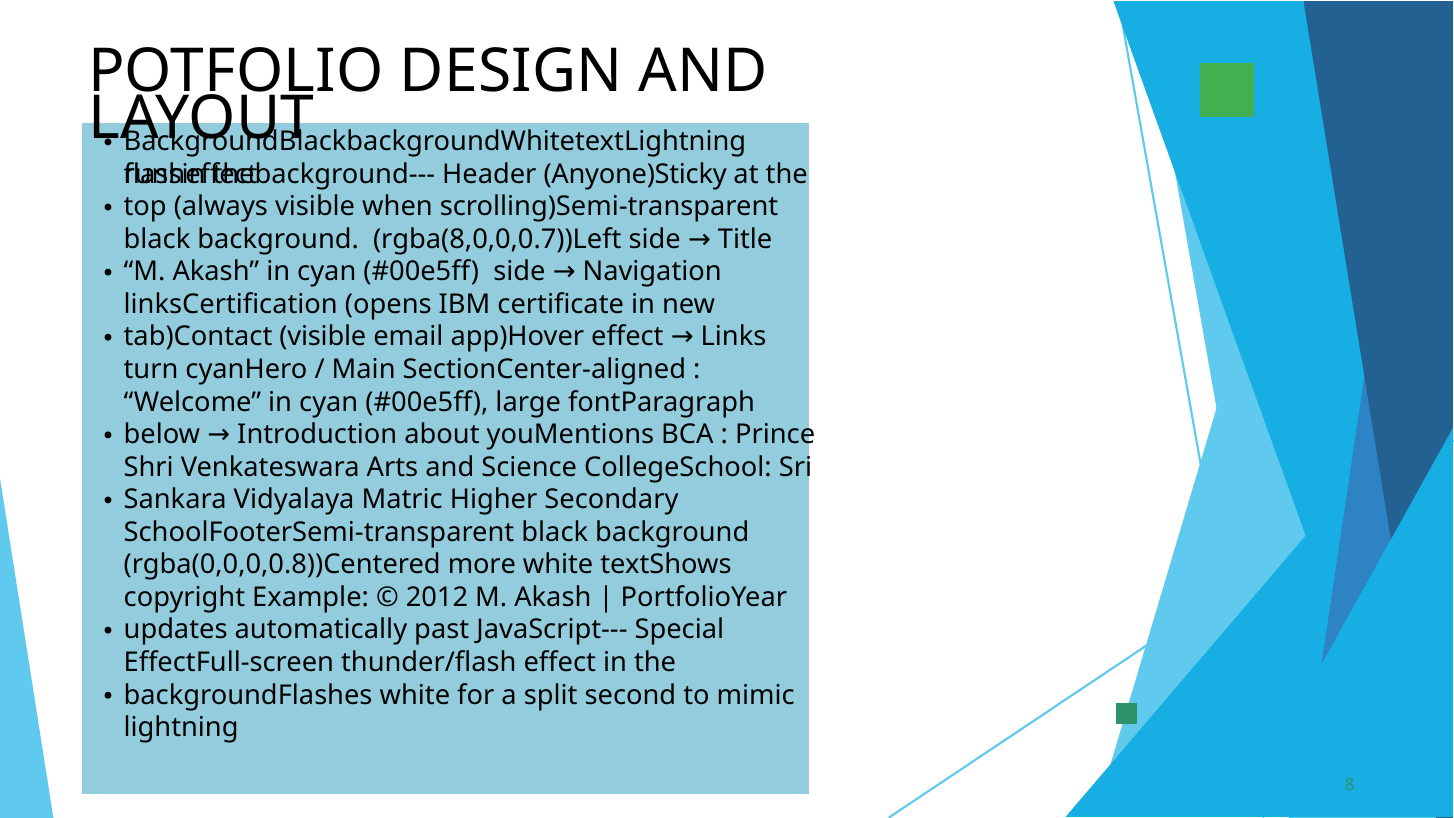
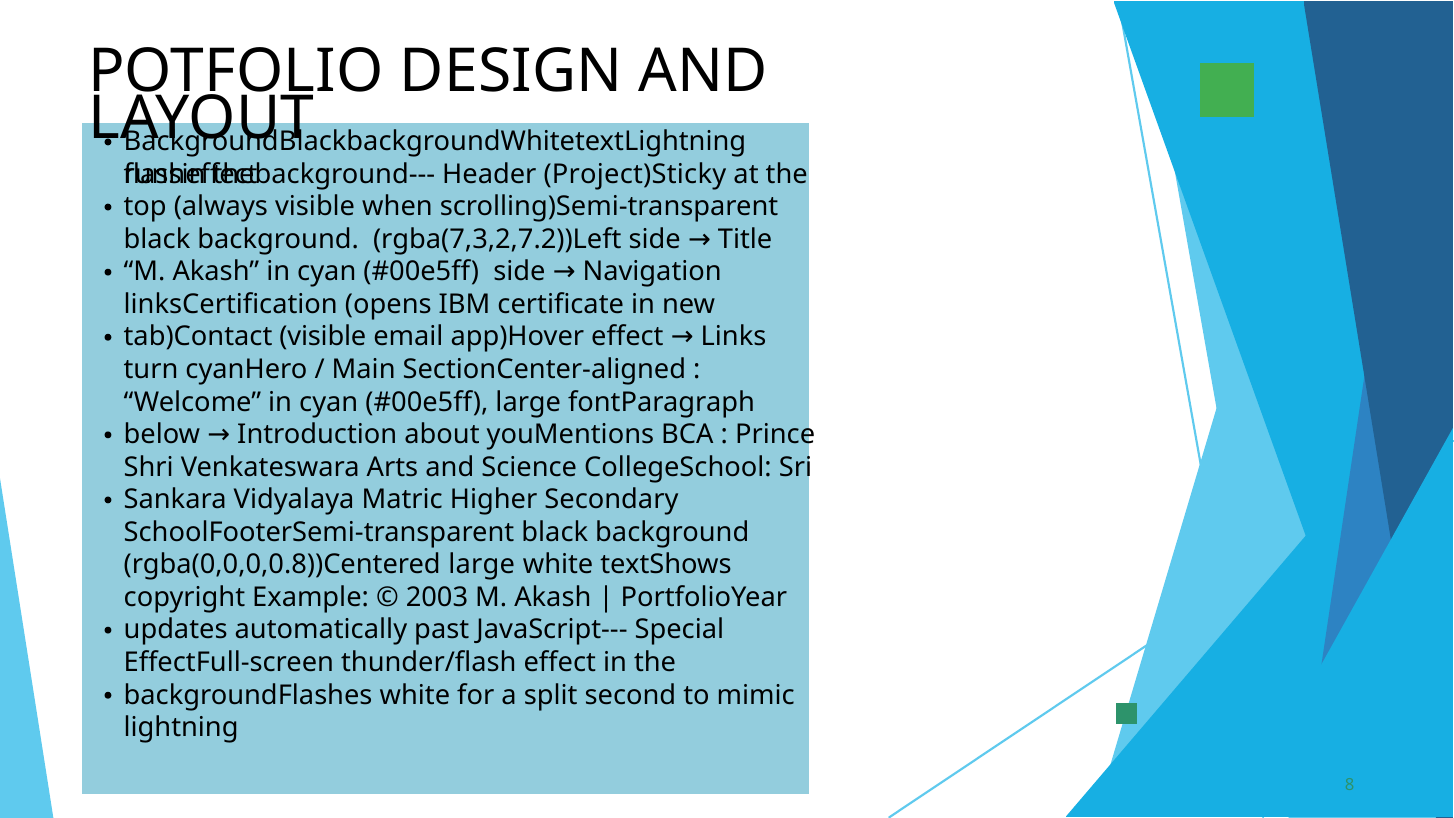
Anyone)Sticky: Anyone)Sticky -> Project)Sticky (635, 174)
rgba(8,0,0,0.7))Left: rgba(8,0,0,0.7))Left -> rgba(7,3,2,7.2))Left (497, 239)
rgba(0,0,0,0.8))Centered more: more -> large (482, 565)
2012: 2012 -> 2003 (437, 597)
